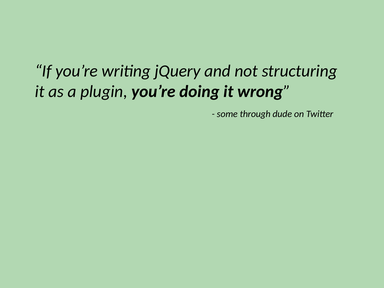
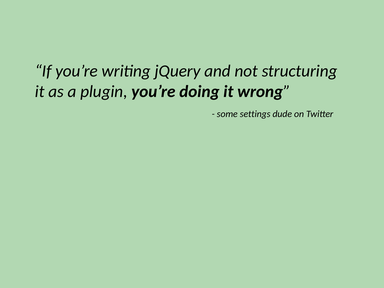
through: through -> settings (255, 114)
